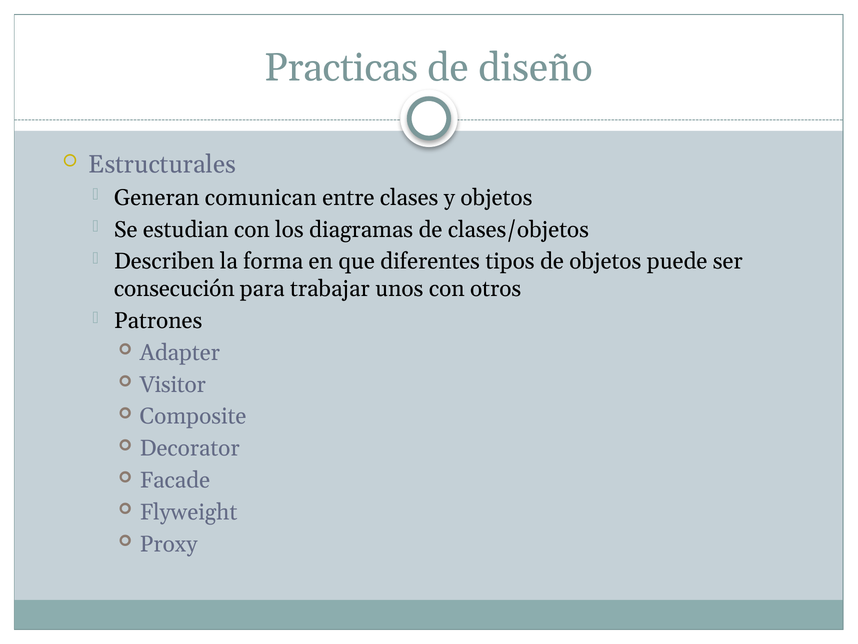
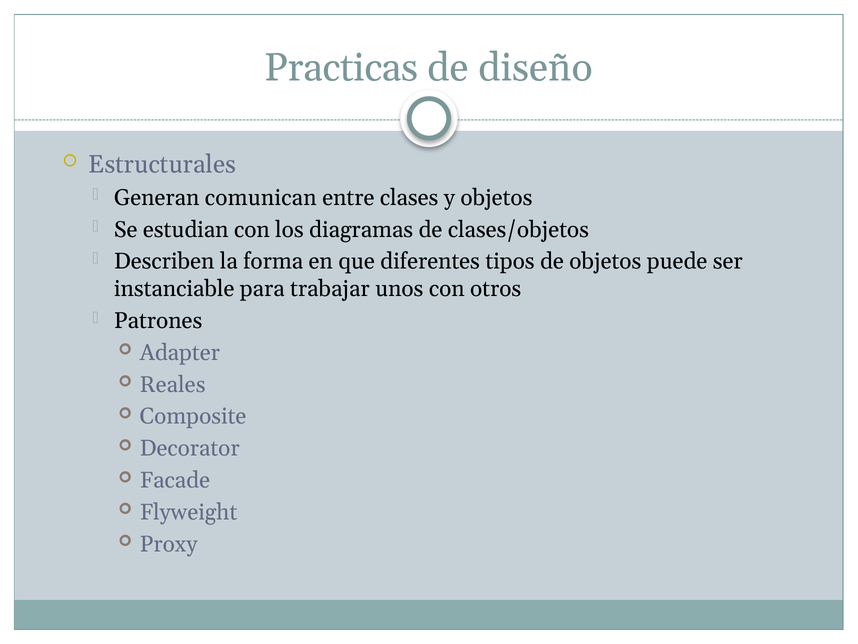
consecución: consecución -> instanciable (174, 288)
Visitor: Visitor -> Reales (173, 384)
